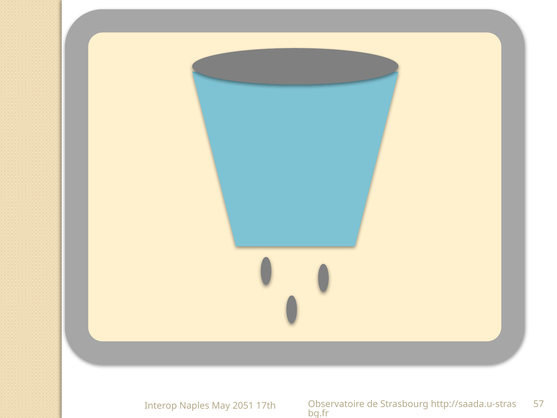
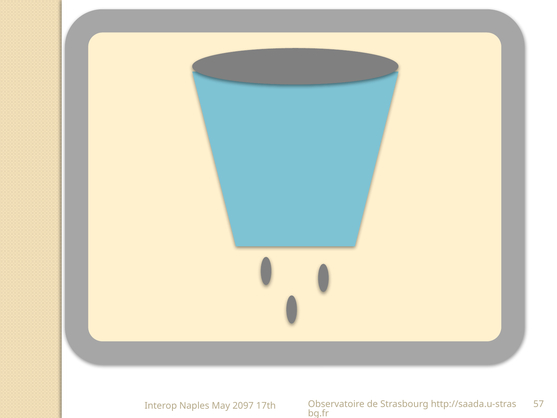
2051: 2051 -> 2097 (243, 405)
